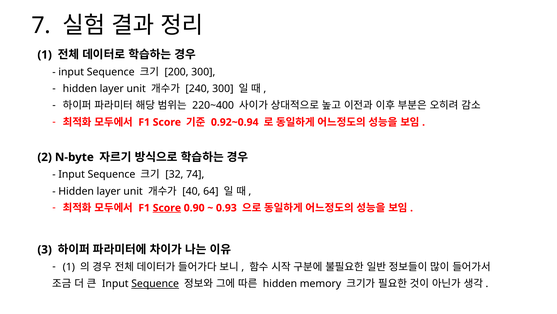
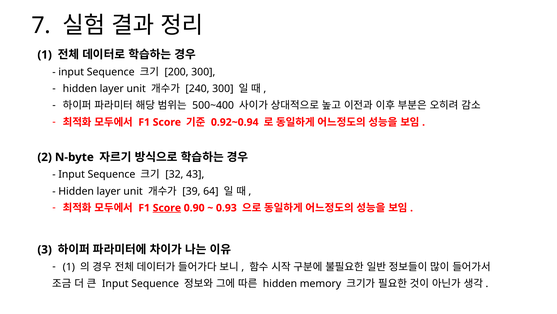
220~400: 220~400 -> 500~400 (213, 105)
74: 74 -> 43 (195, 174)
40: 40 -> 39 (191, 191)
Sequence underline: present -> none (155, 283)
